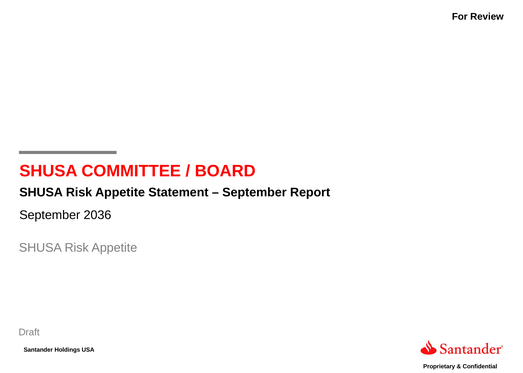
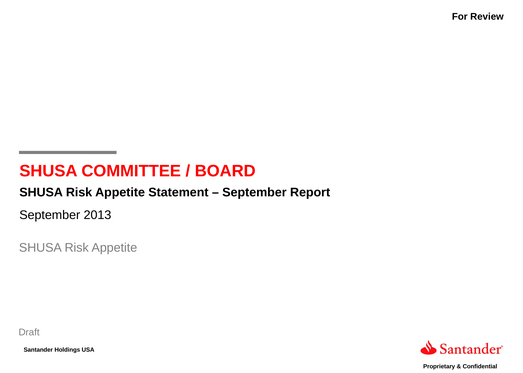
2036: 2036 -> 2013 (97, 215)
